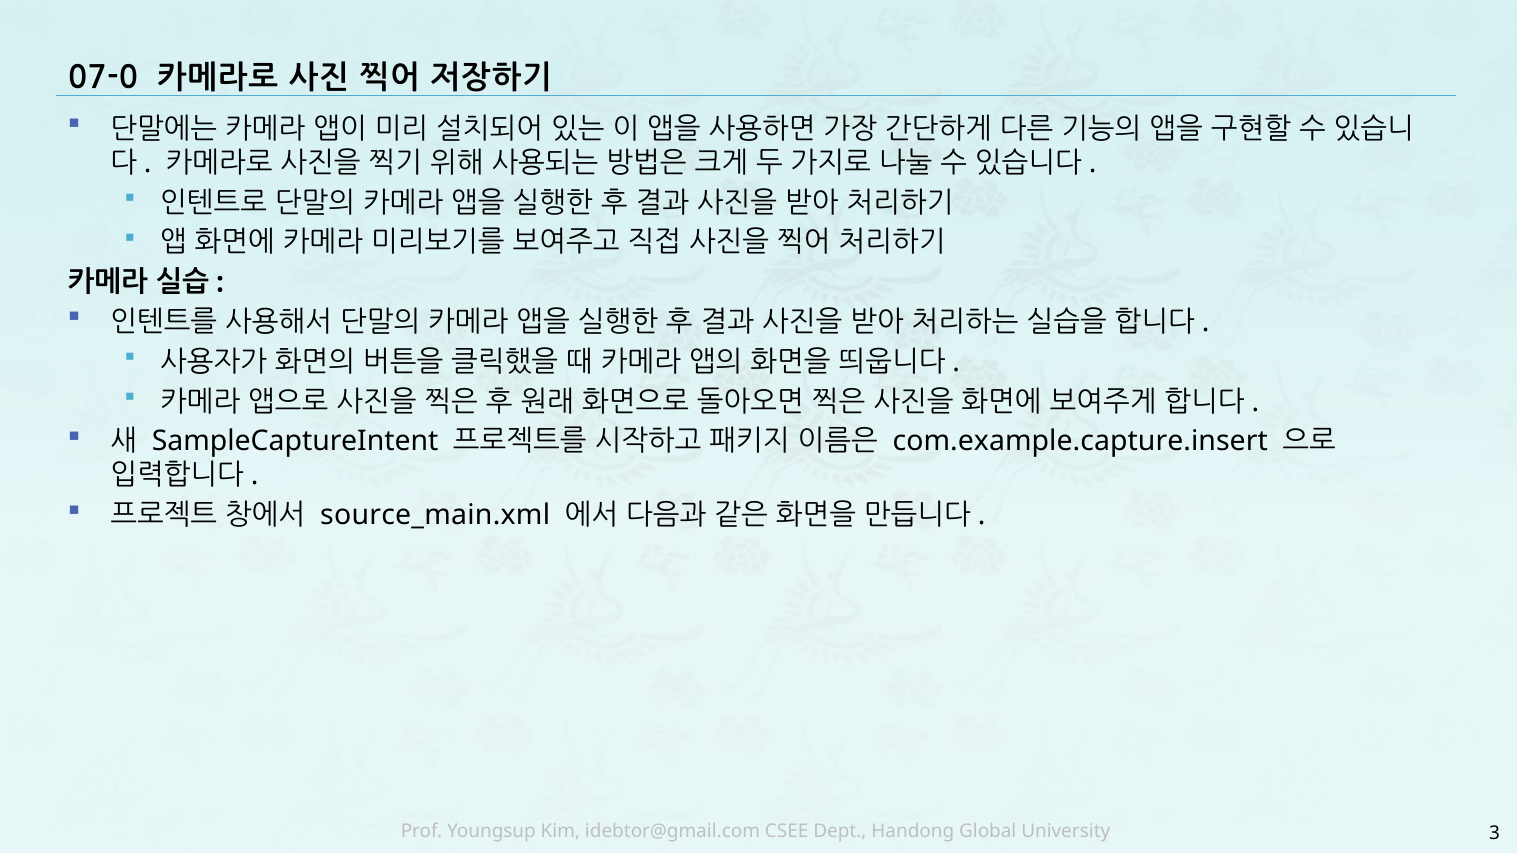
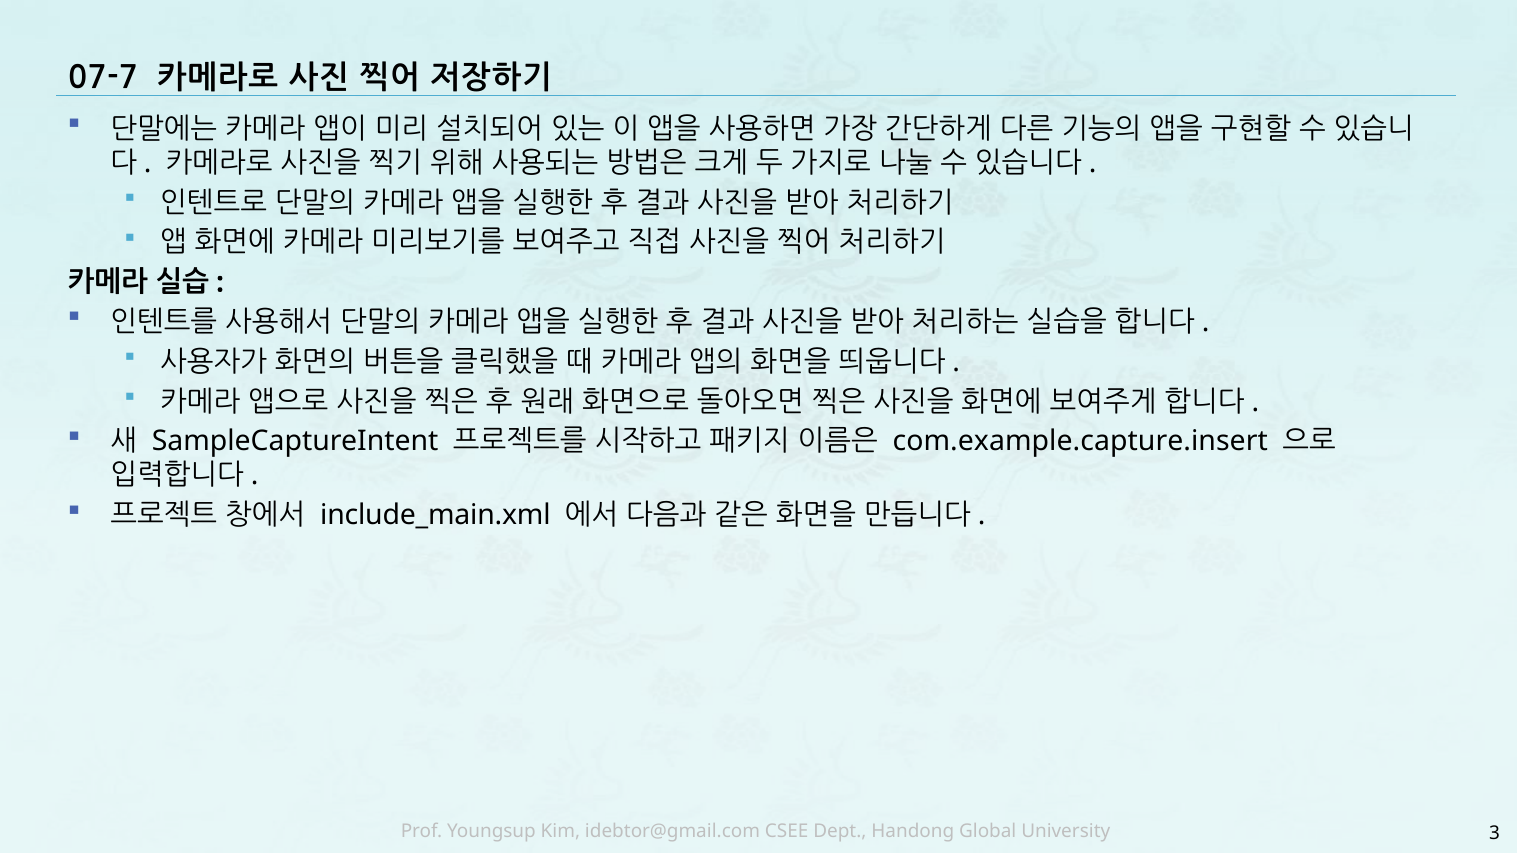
07-0: 07-0 -> 07-7 (103, 78)
source_main.xml: source_main.xml -> include_main.xml (435, 516)
